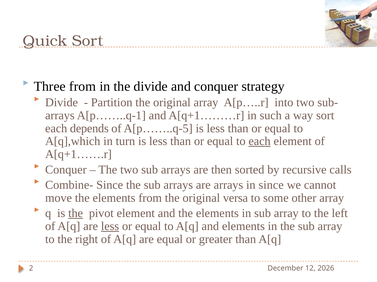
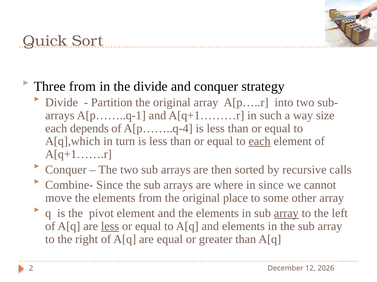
way sort: sort -> size (325, 116)
A[p……..q-5: A[p……..q-5 -> A[p……..q-4 (158, 129)
are arrays: arrays -> where (228, 185)
versa: versa -> place (235, 198)
the underline: present -> none (76, 214)
array underline: none -> present (286, 214)
